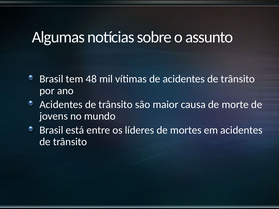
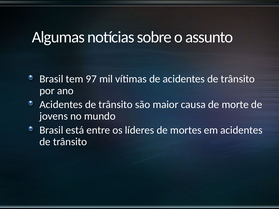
48: 48 -> 97 (91, 79)
